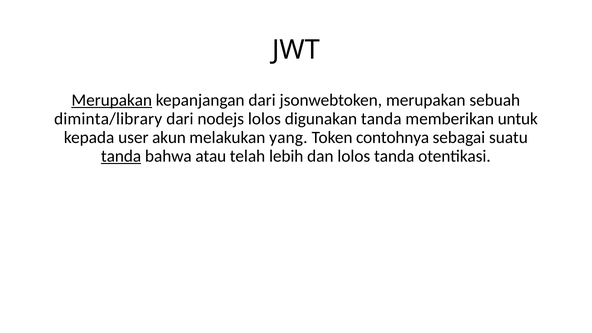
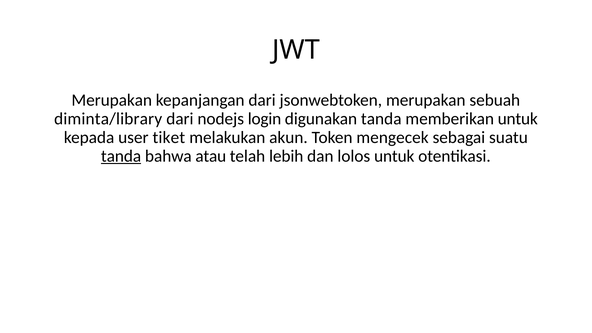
Merupakan underline: present -> none (112, 100)
nodejs lolos: lolos -> login (265, 119)
akun: akun -> tiket (169, 137)
yang: yang -> akun (288, 137)
contohnya: contohnya -> mengecek (392, 137)
lolos tanda: tanda -> untuk (394, 156)
